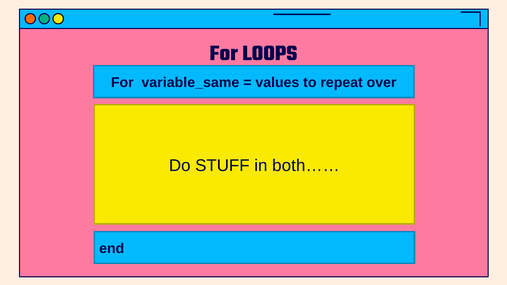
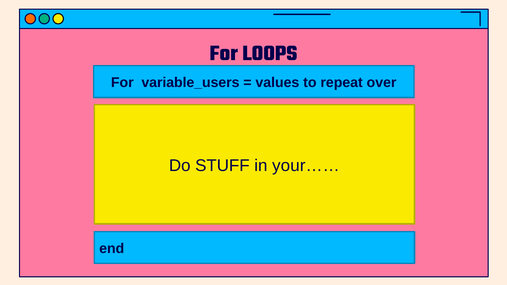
variable_same: variable_same -> variable_users (190, 83)
both……: both…… -> your…… (306, 166)
